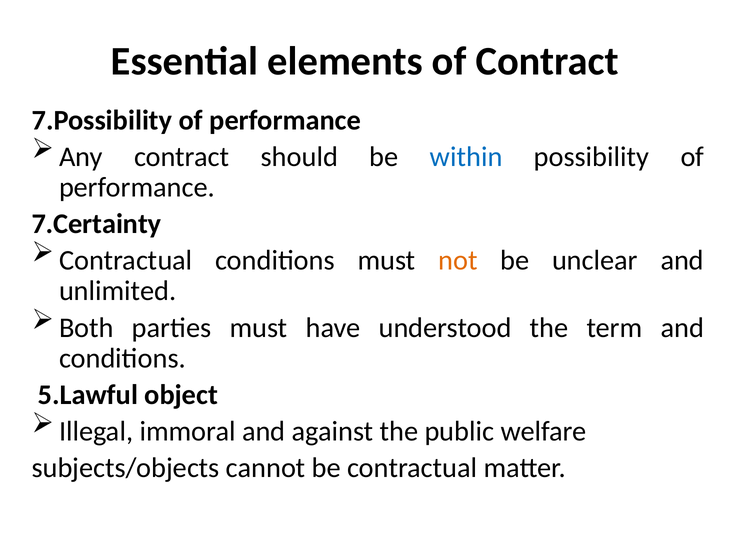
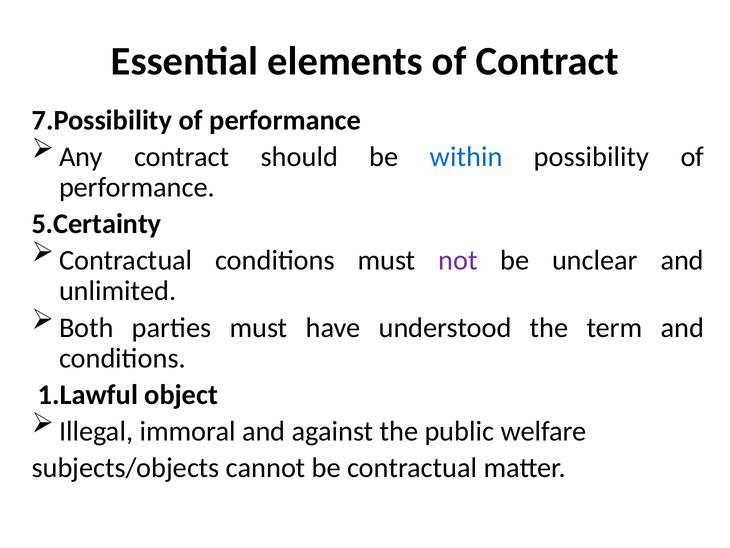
7.Certainty: 7.Certainty -> 5.Certainty (96, 224)
not colour: orange -> purple (458, 260)
5.Lawful: 5.Lawful -> 1.Lawful (88, 395)
